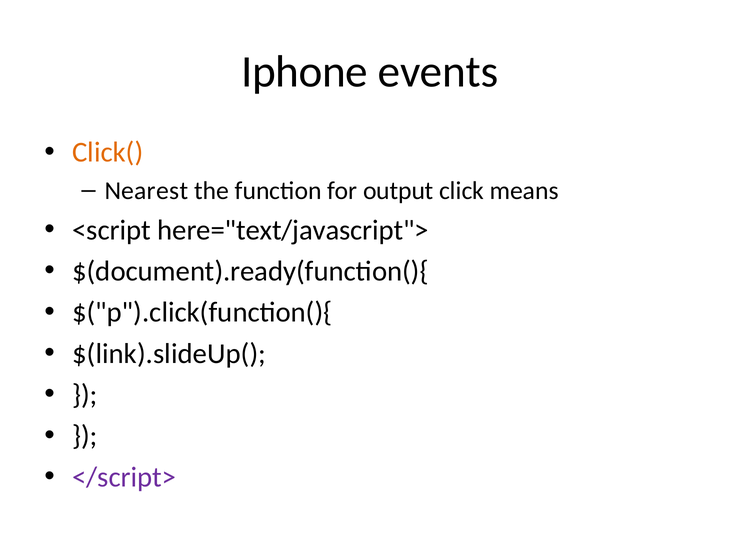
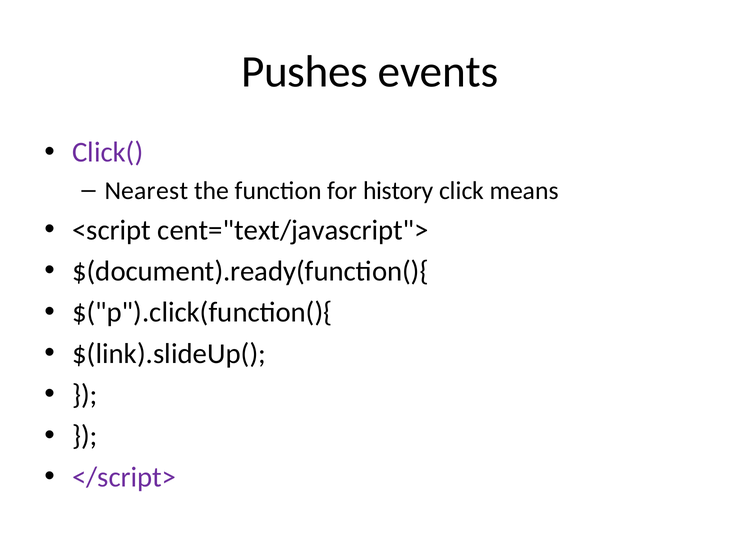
Iphone: Iphone -> Pushes (304, 72)
Click( colour: orange -> purple (108, 152)
output: output -> history (398, 191)
here="text/javascript">: here="text/javascript"> -> cent="text/javascript"> (293, 230)
